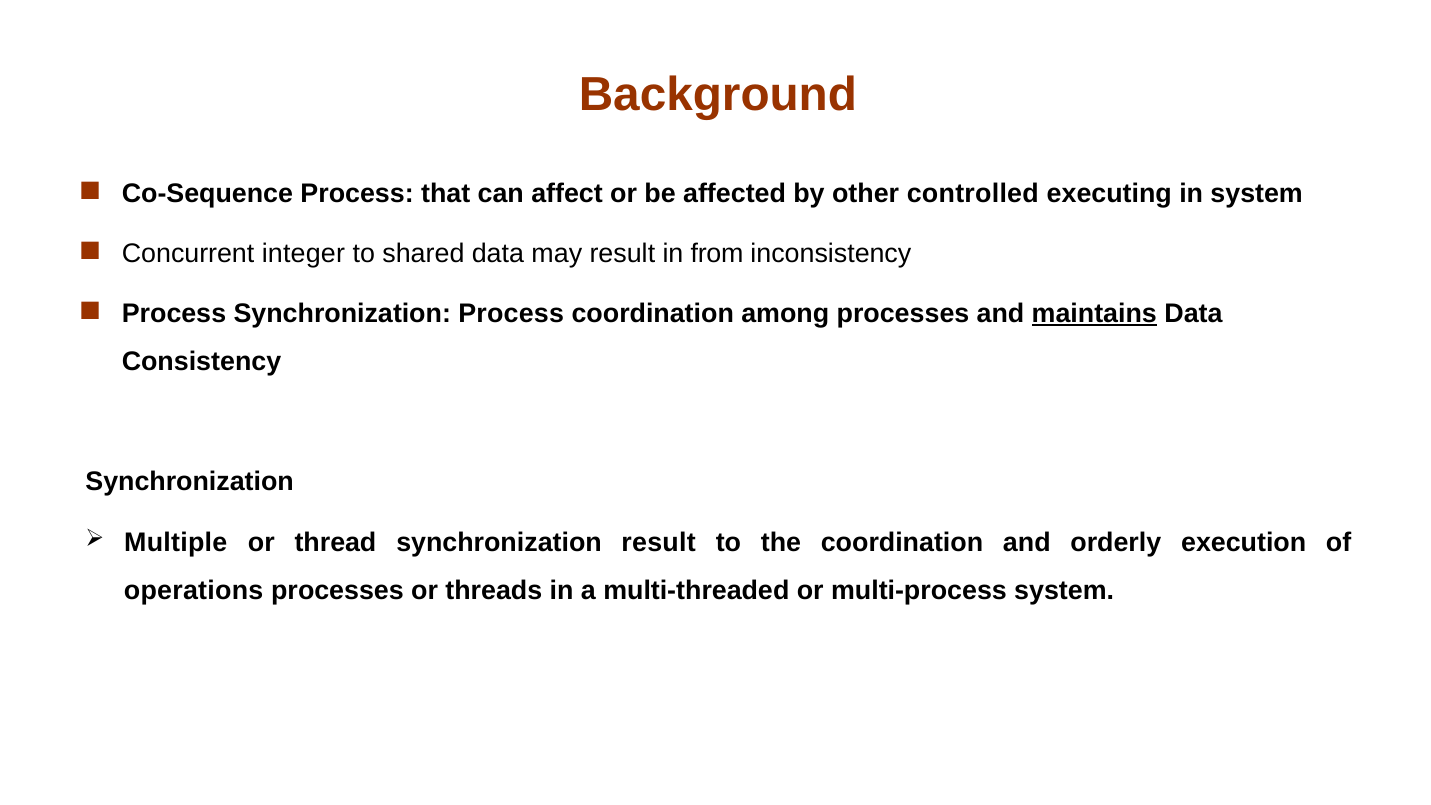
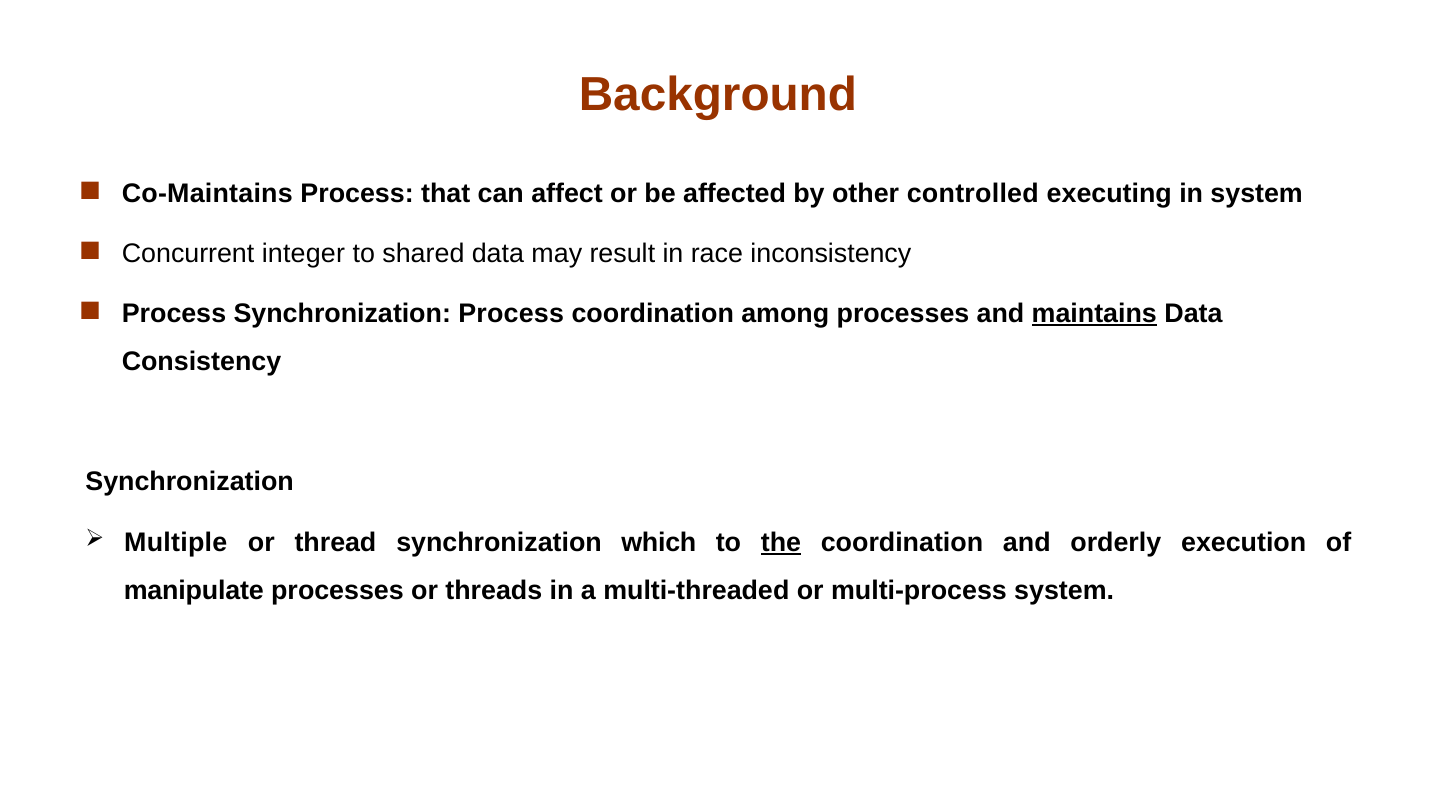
Co-Sequence: Co-Sequence -> Co-Maintains (207, 194)
from: from -> race (717, 254)
synchronization result: result -> which (659, 542)
the underline: none -> present (781, 542)
operations: operations -> manipulate (194, 590)
